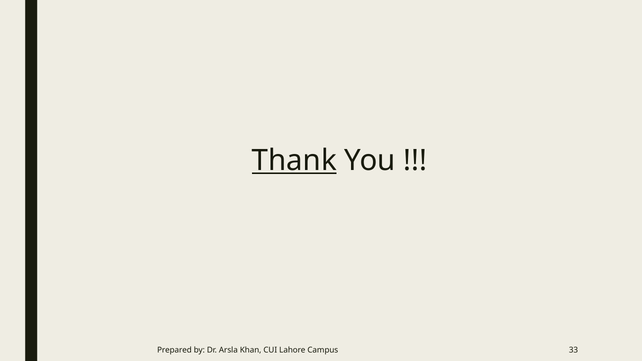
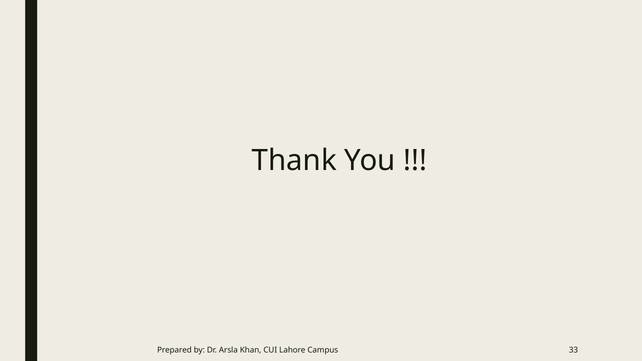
Thank underline: present -> none (294, 161)
